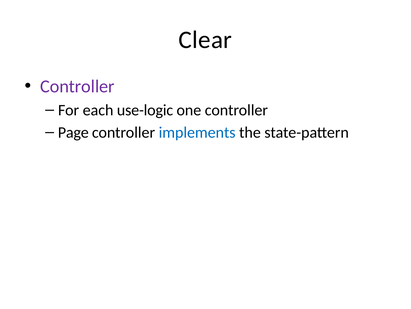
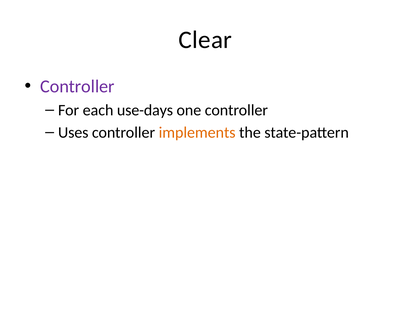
use-logic: use-logic -> use-days (145, 110)
Page: Page -> Uses (73, 132)
implements colour: blue -> orange (197, 132)
